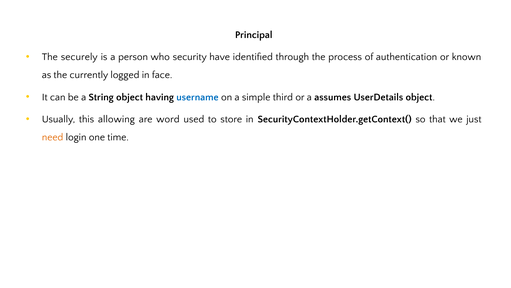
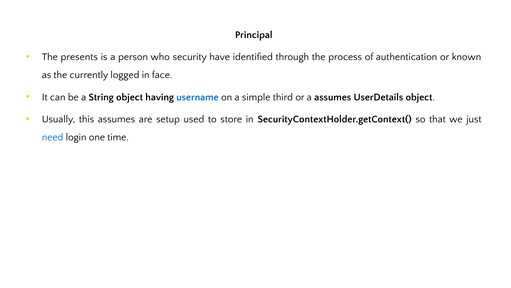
securely: securely -> presents (79, 57)
this allowing: allowing -> assumes (116, 119)
word: word -> setup (168, 119)
need colour: orange -> blue (53, 137)
